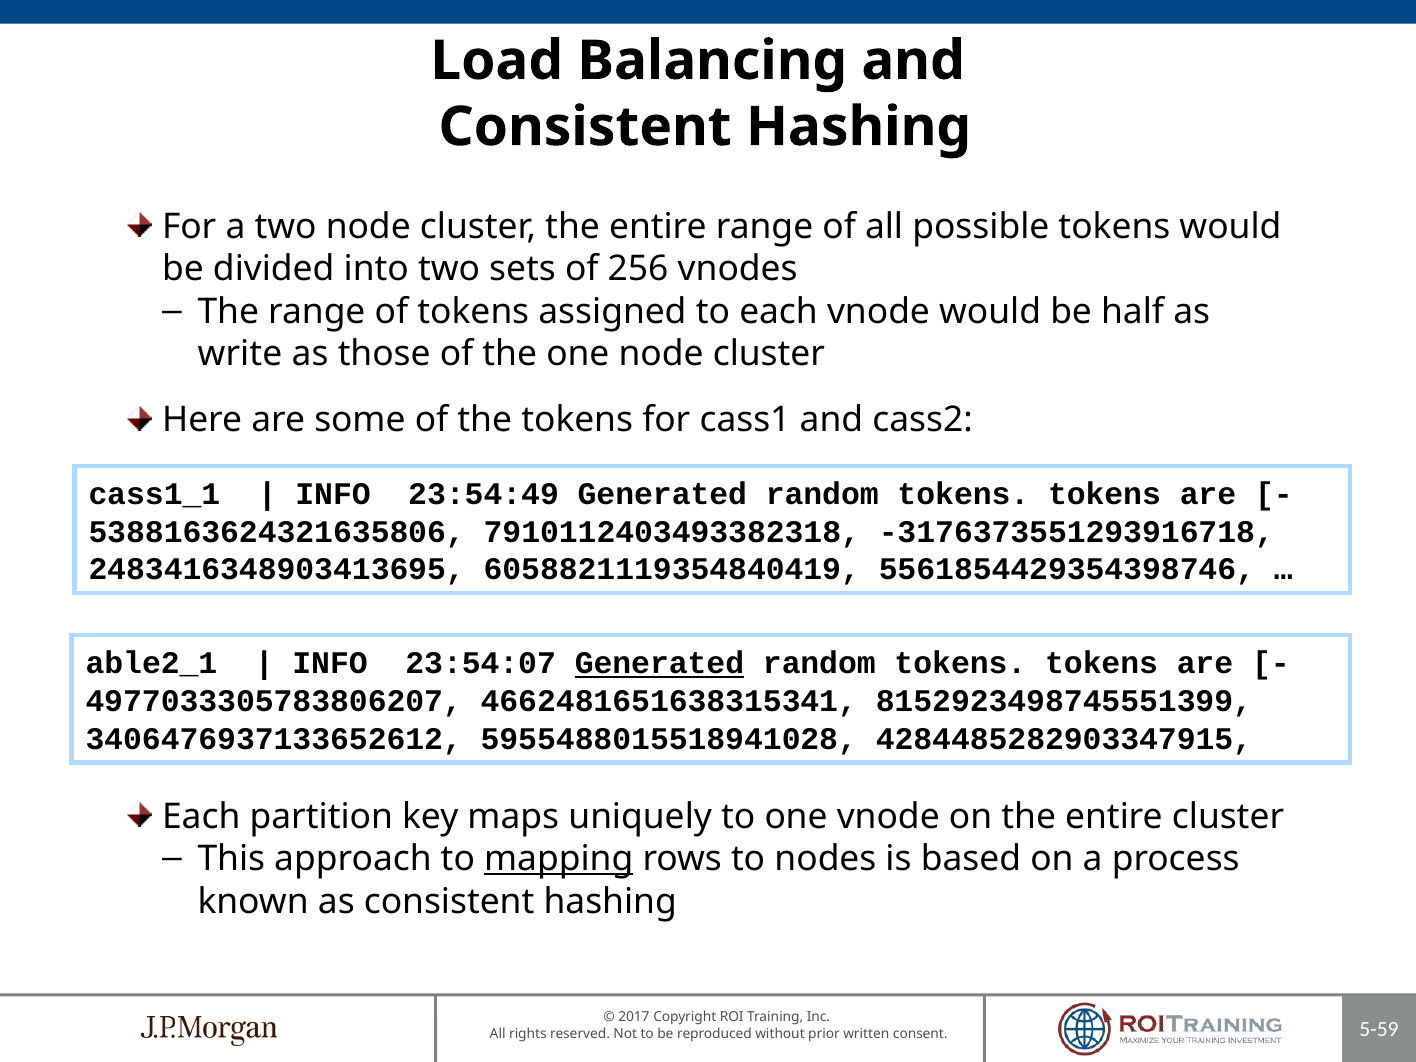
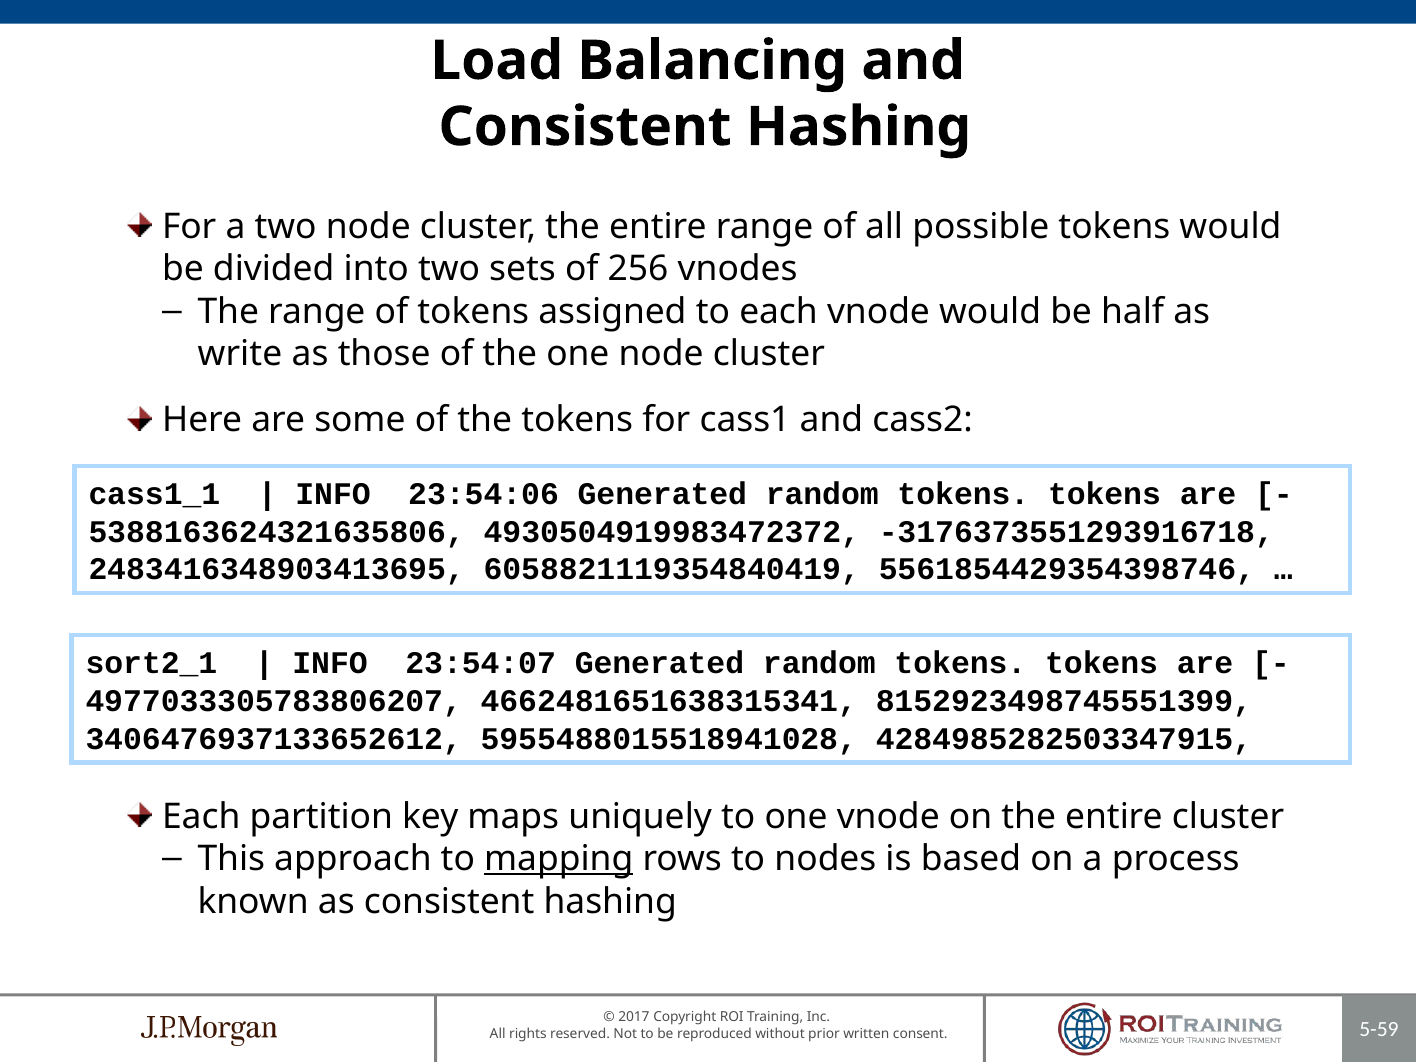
23:54:49: 23:54:49 -> 23:54:06 (484, 494)
7910112403493382318: 7910112403493382318 -> 4930504919983472372 (672, 532)
able2_1: able2_1 -> sort2_1 (151, 663)
Generated underline: present -> none (659, 663)
4284485282903347915: 4284485282903347915 -> 4284985282503347915 (1064, 739)
